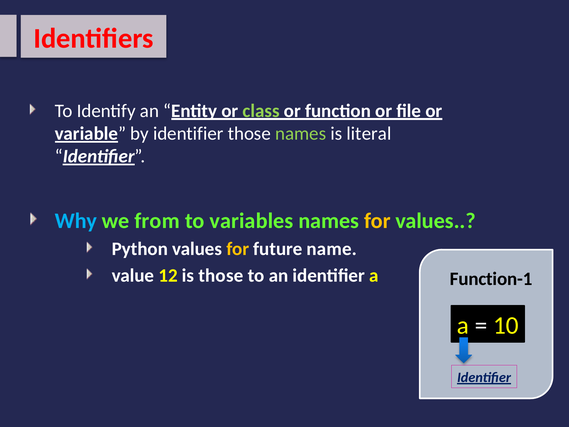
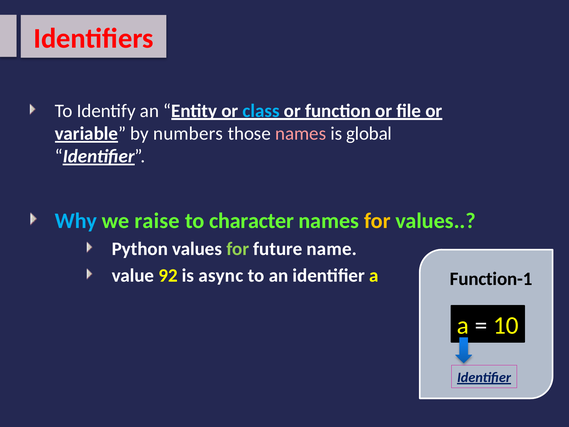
class colour: light green -> light blue (261, 111)
by identifier: identifier -> numbers (188, 134)
names colour: light green -> pink (301, 134)
literal: literal -> global (369, 134)
from: from -> raise (157, 221)
variables: variables -> character (252, 221)
for colour: yellow -> light green (238, 249)
12: 12 -> 92 (168, 275)
is those: those -> async (221, 275)
